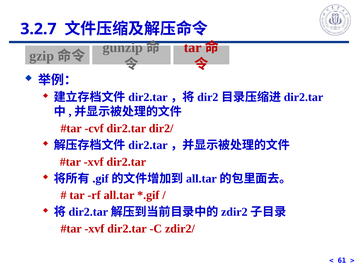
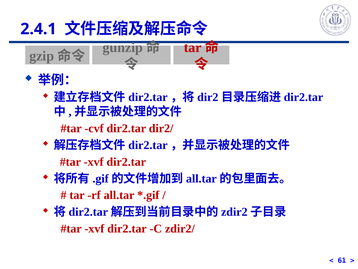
3.2.7: 3.2.7 -> 2.4.1 (38, 29)
